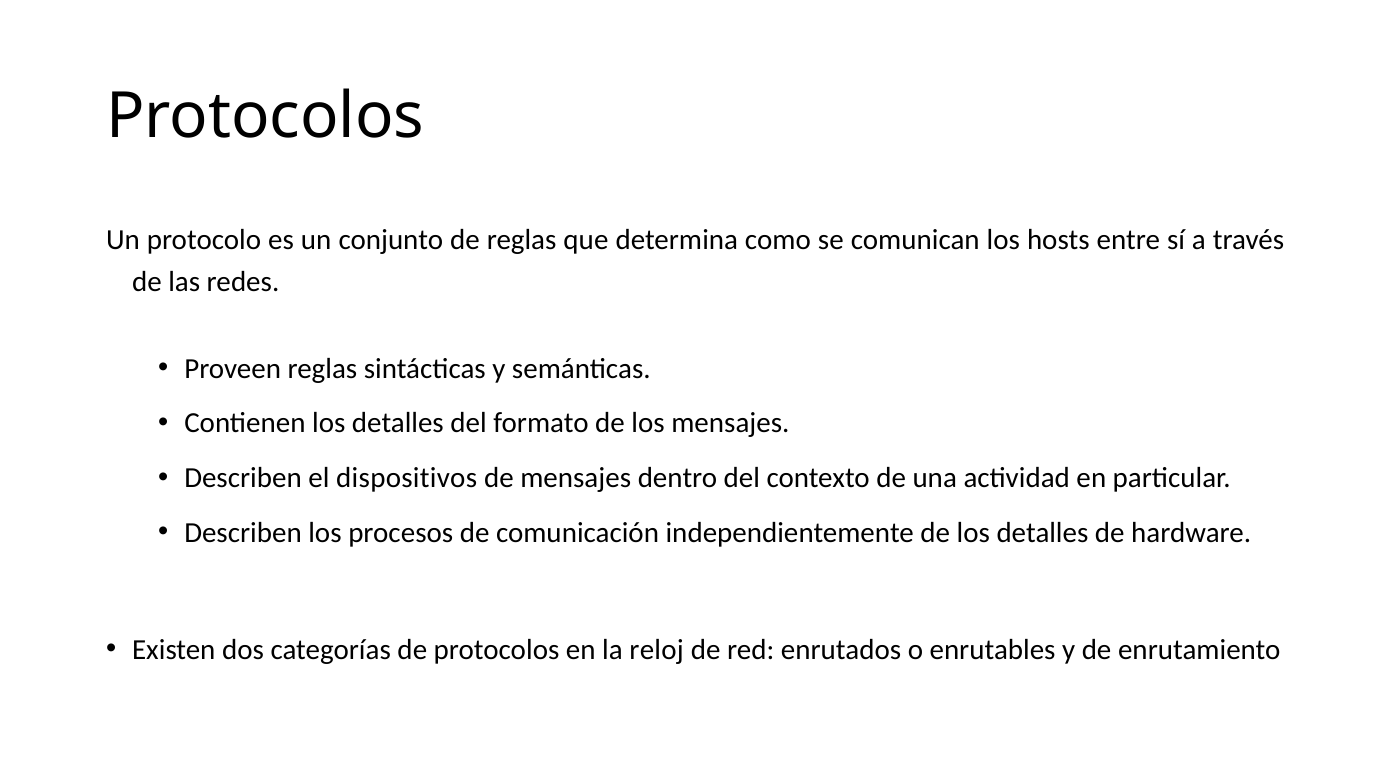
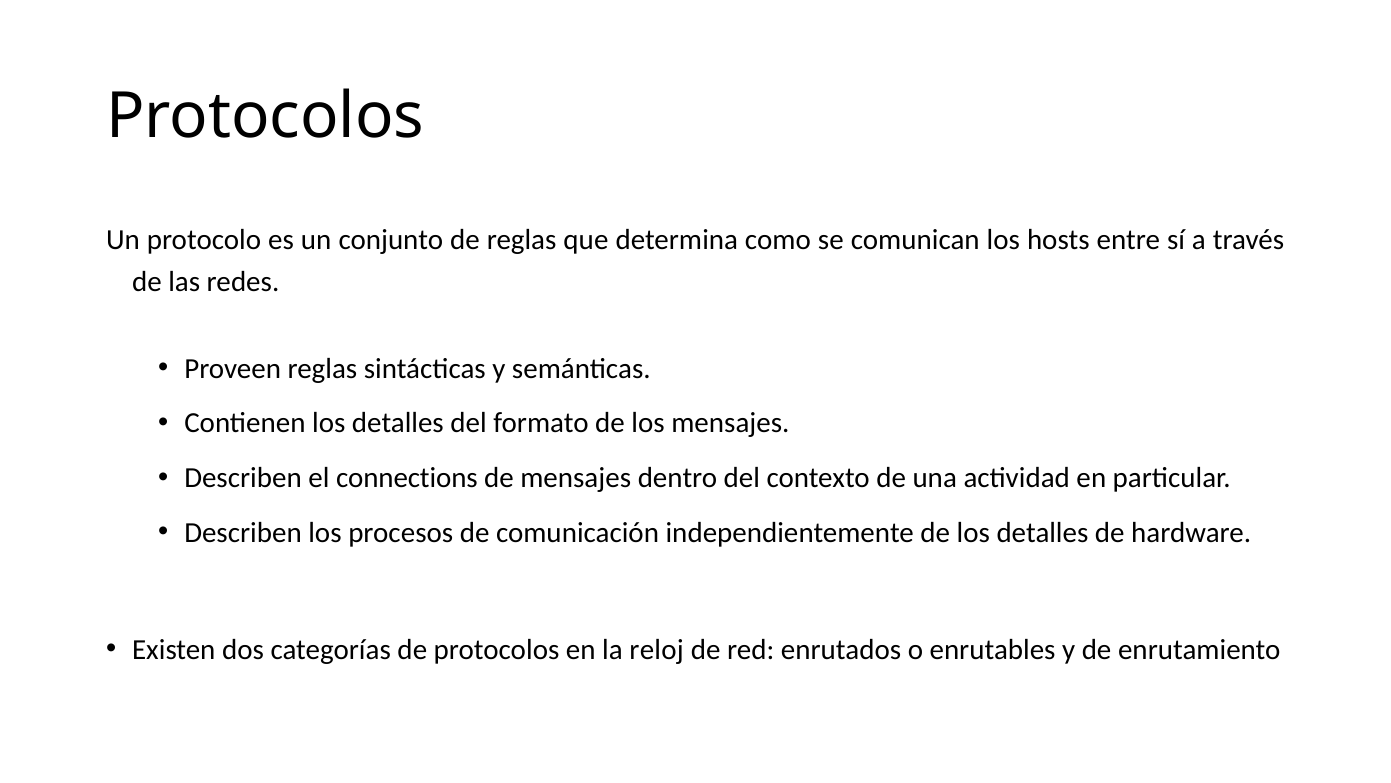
dispositivos: dispositivos -> connections (407, 478)
